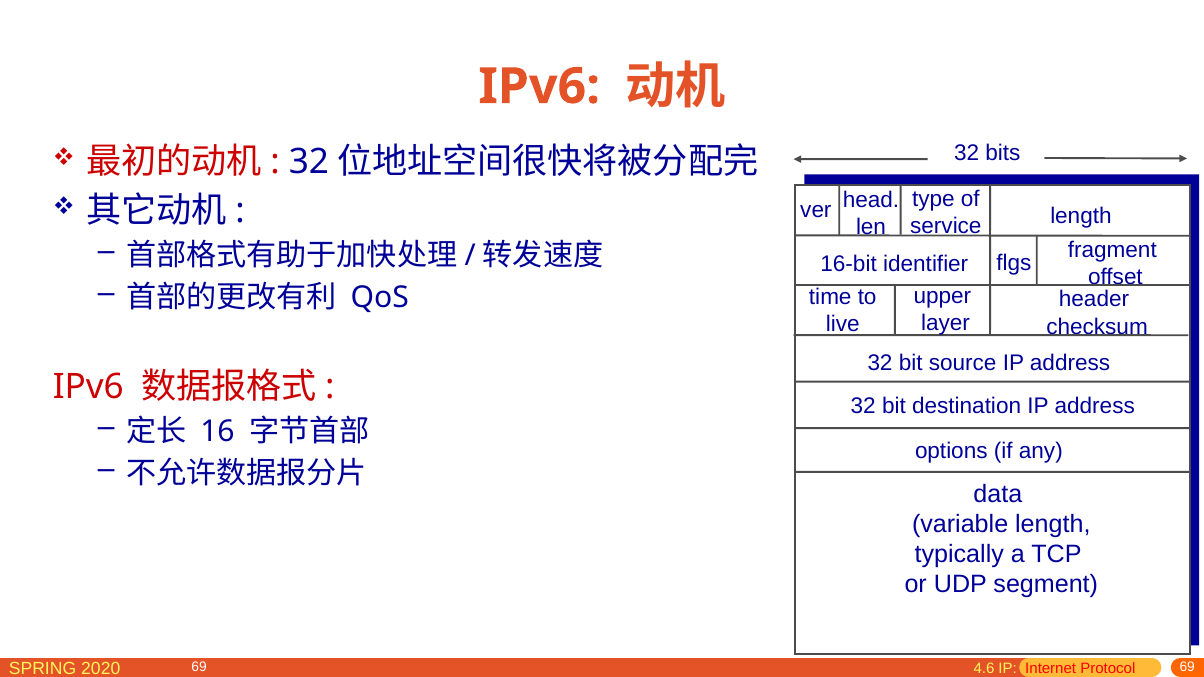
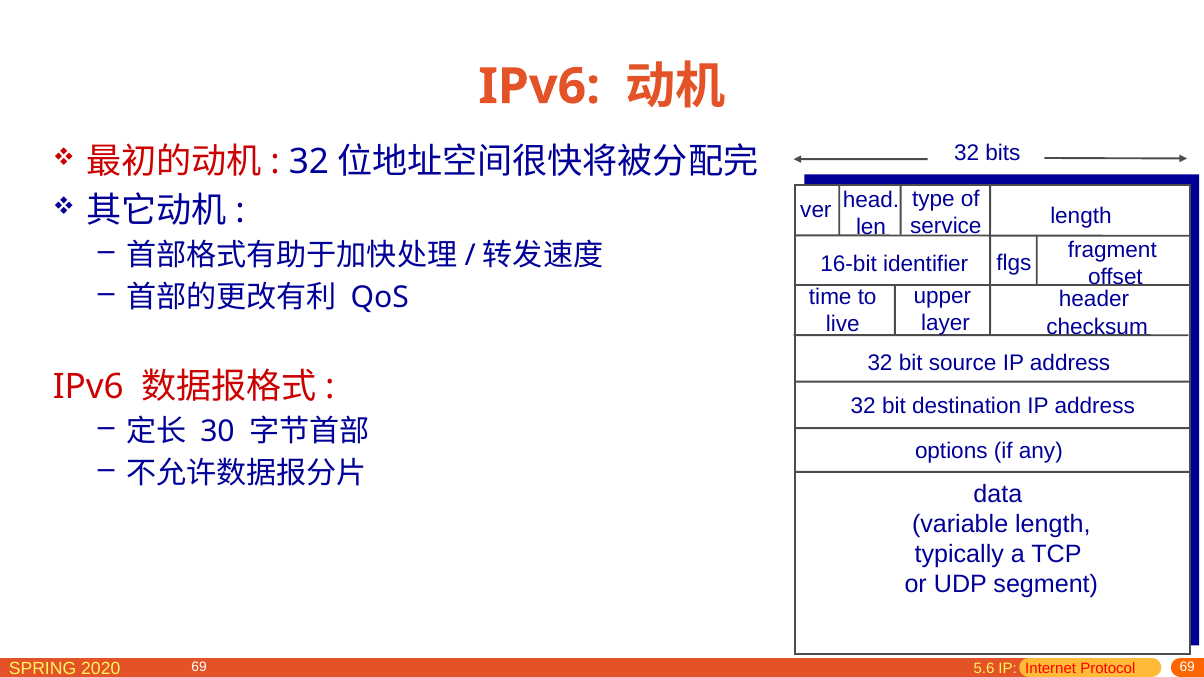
16: 16 -> 30 (217, 431)
4.6: 4.6 -> 5.6 (984, 669)
